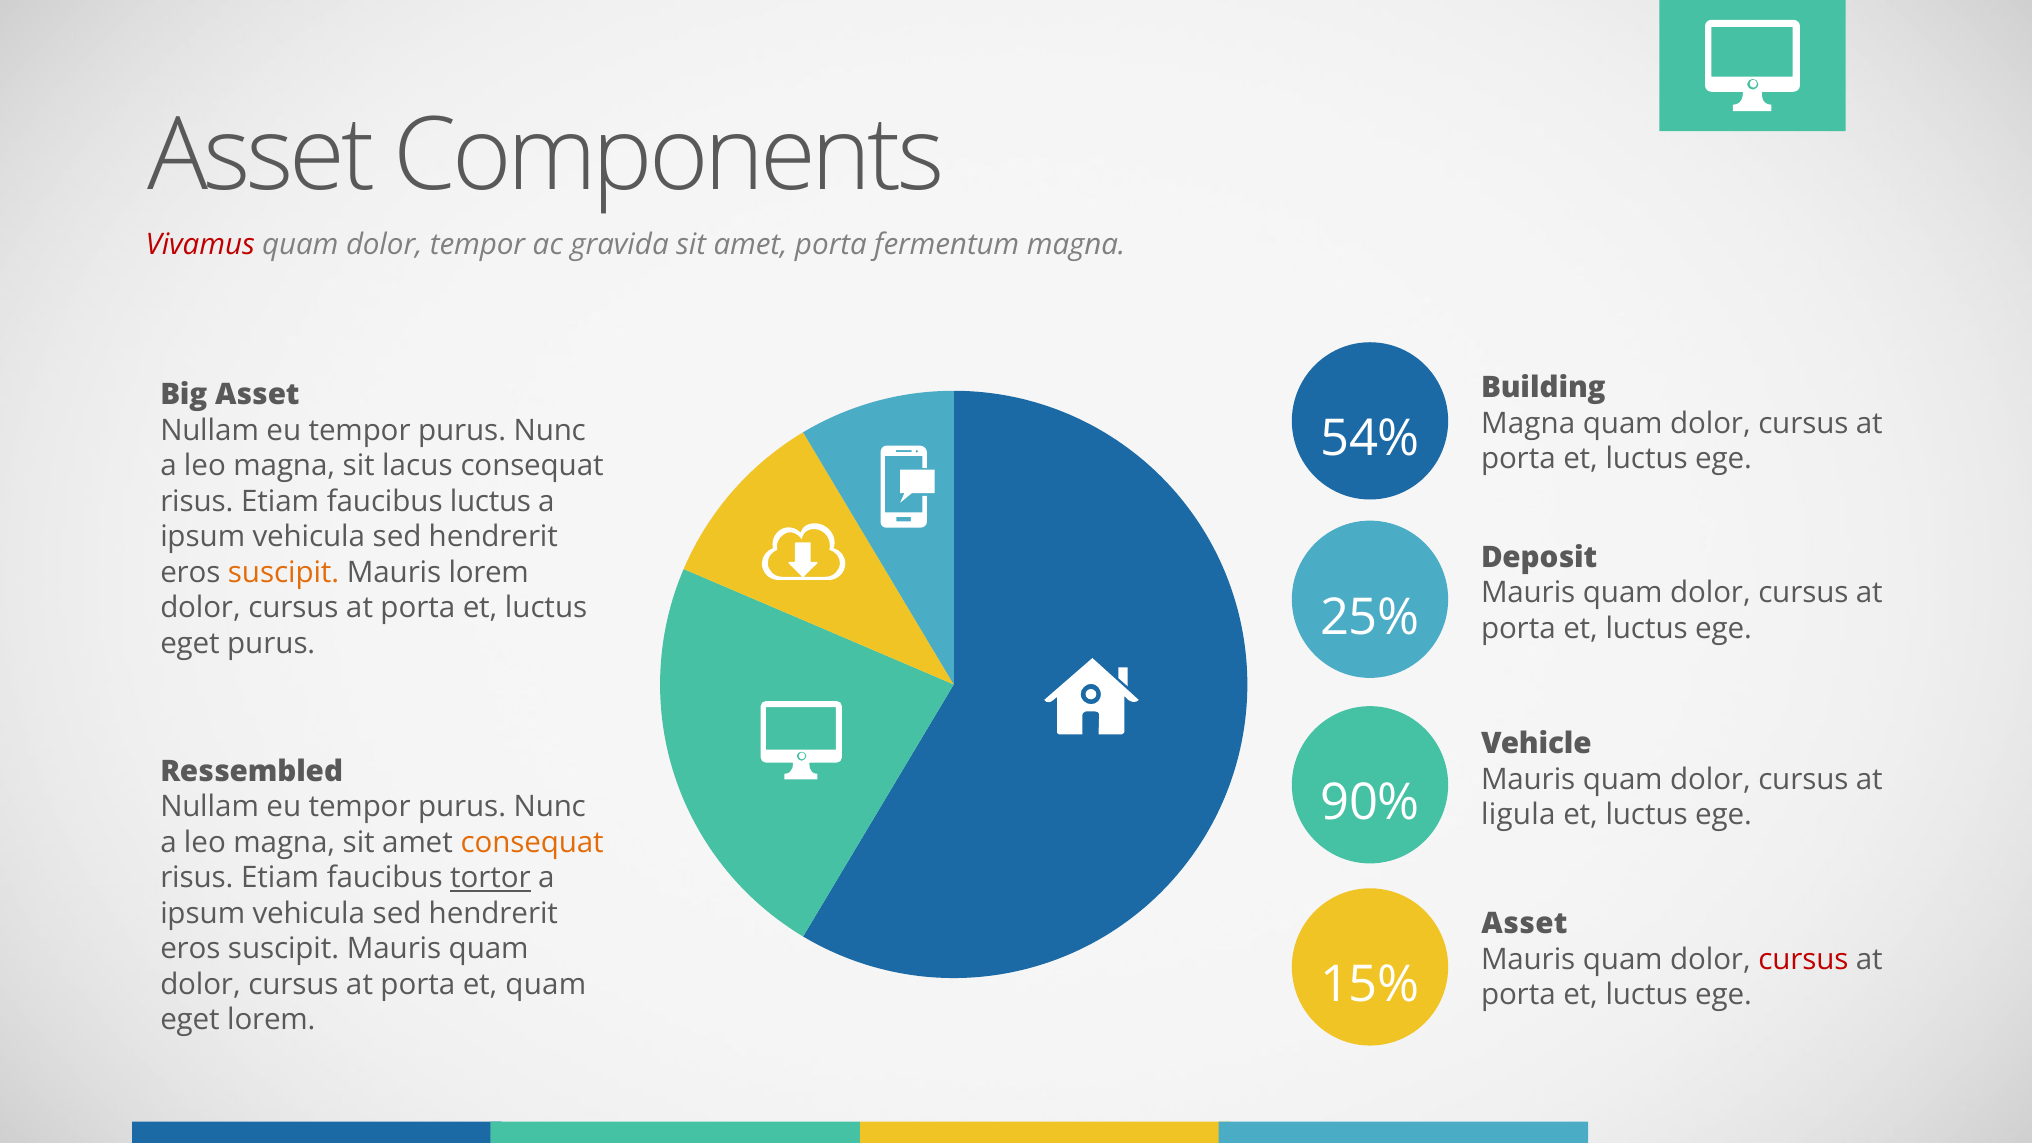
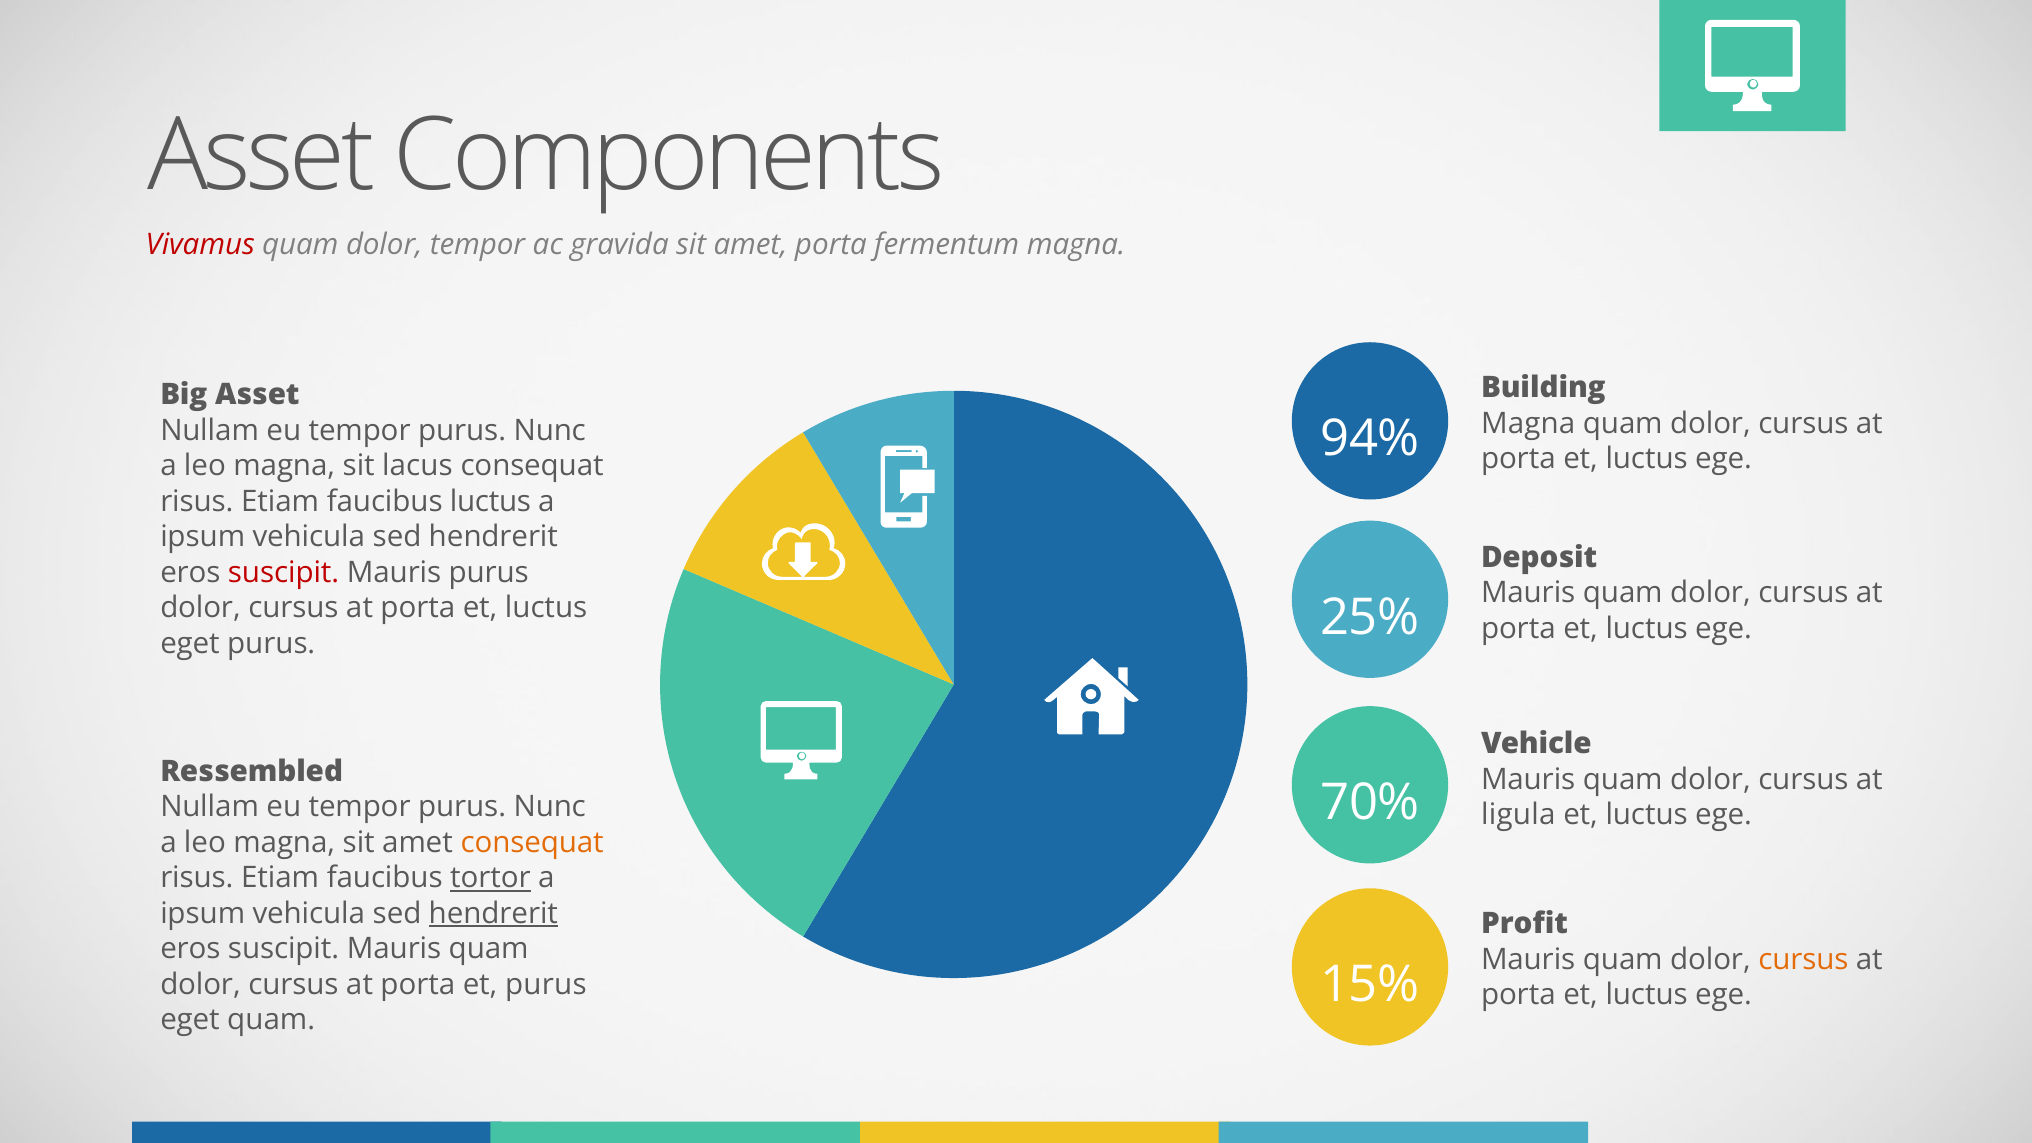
54%: 54% -> 94% (1370, 439)
suscipit colour: orange -> red (284, 572)
Mauris lorem: lorem -> purus (489, 572)
90%: 90% -> 70% (1370, 803)
hendrerit underline: none -> present (493, 914)
Asset: Asset -> Profit (1525, 924)
cursus colour: red -> orange (1803, 959)
et quam: quam -> purus (546, 985)
eget lorem: lorem -> quam (271, 1020)
